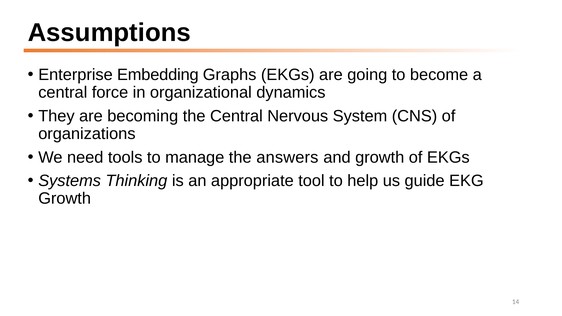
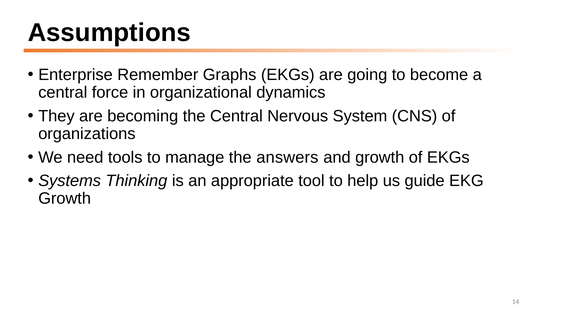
Embedding: Embedding -> Remember (158, 75)
